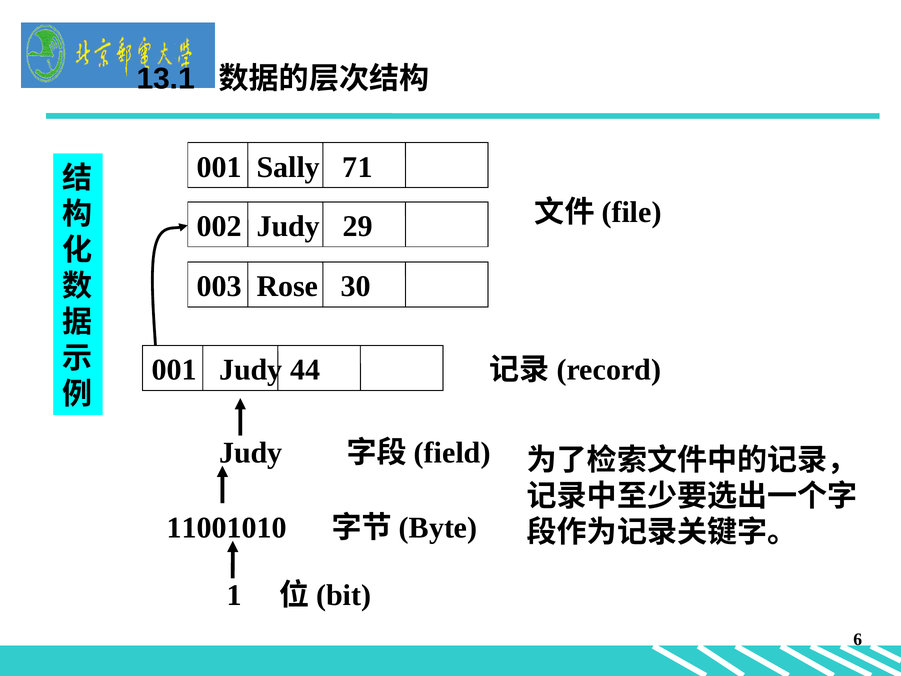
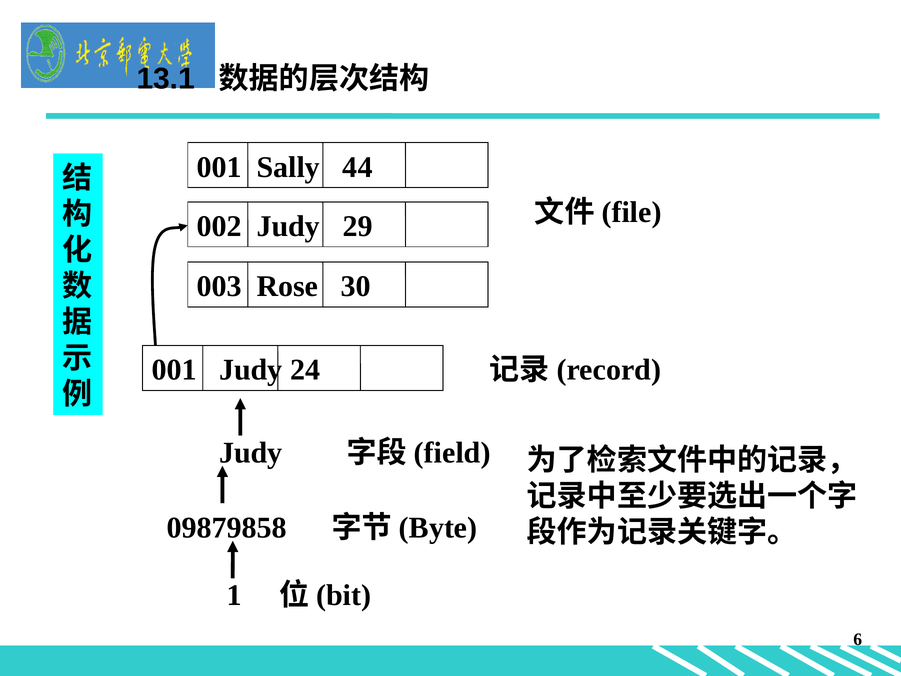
71: 71 -> 44 (358, 167)
44: 44 -> 24 (305, 370)
11001010: 11001010 -> 09879858 (227, 528)
